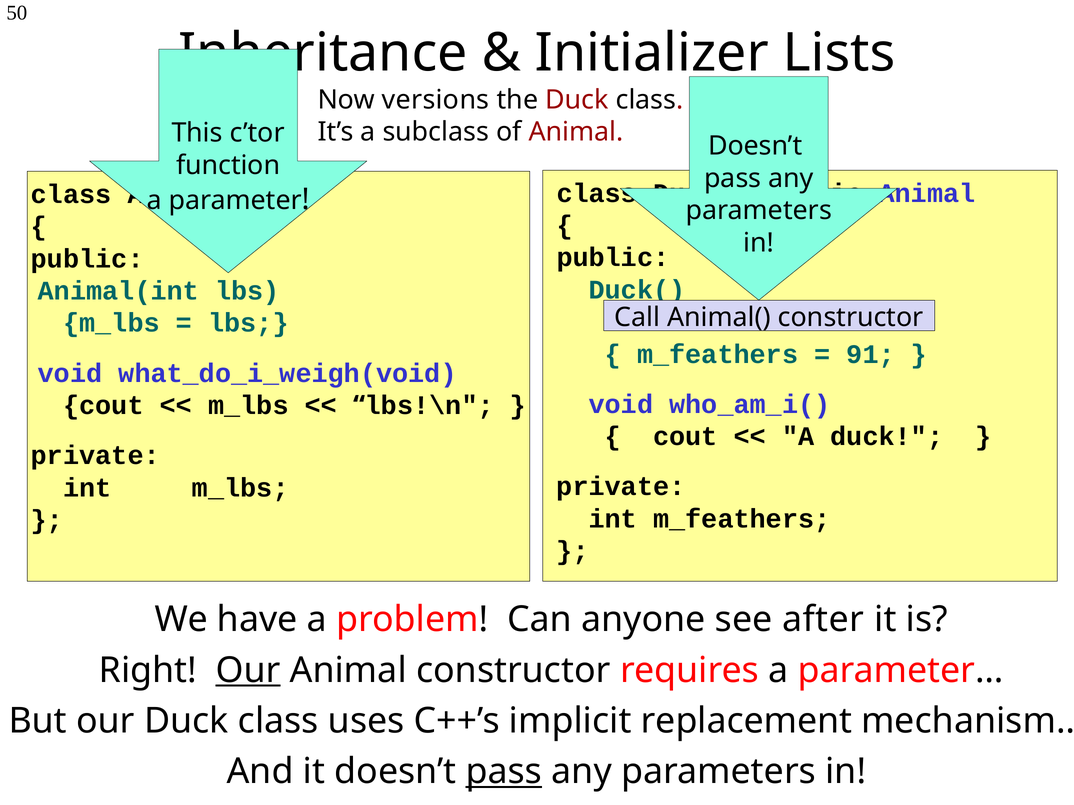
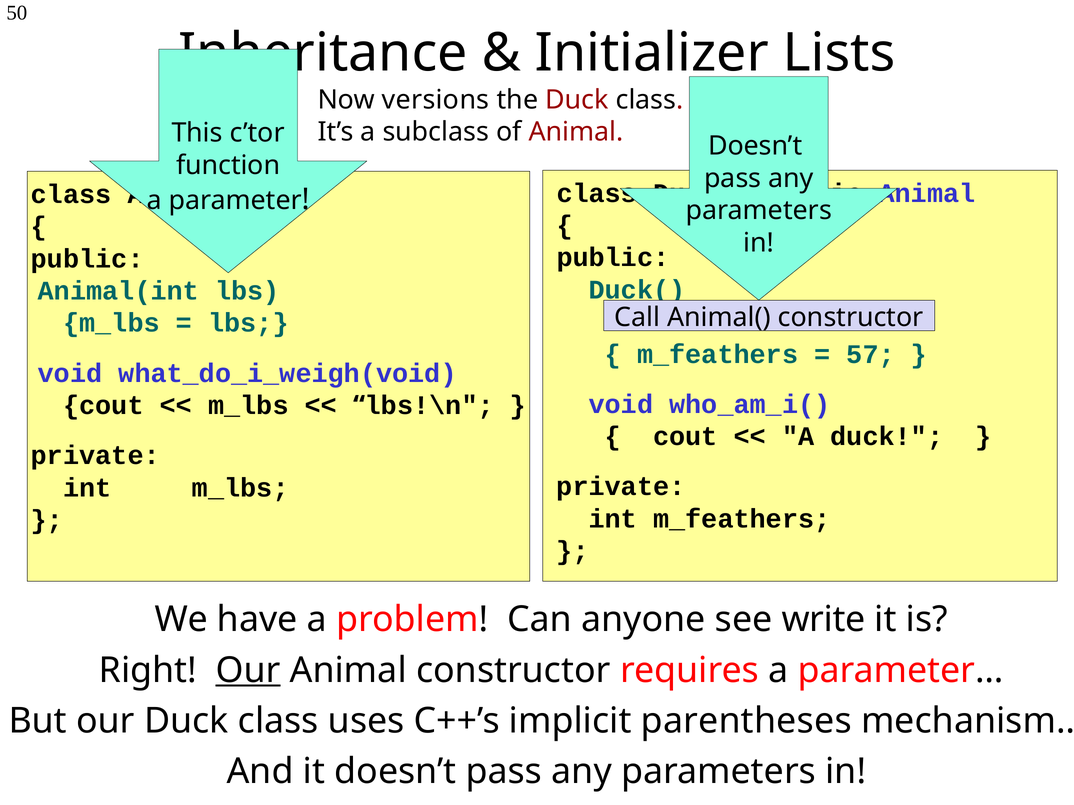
91: 91 -> 57 (871, 354)
after: after -> write (824, 620)
replacement: replacement -> parentheses (746, 721)
pass underline: present -> none (504, 772)
